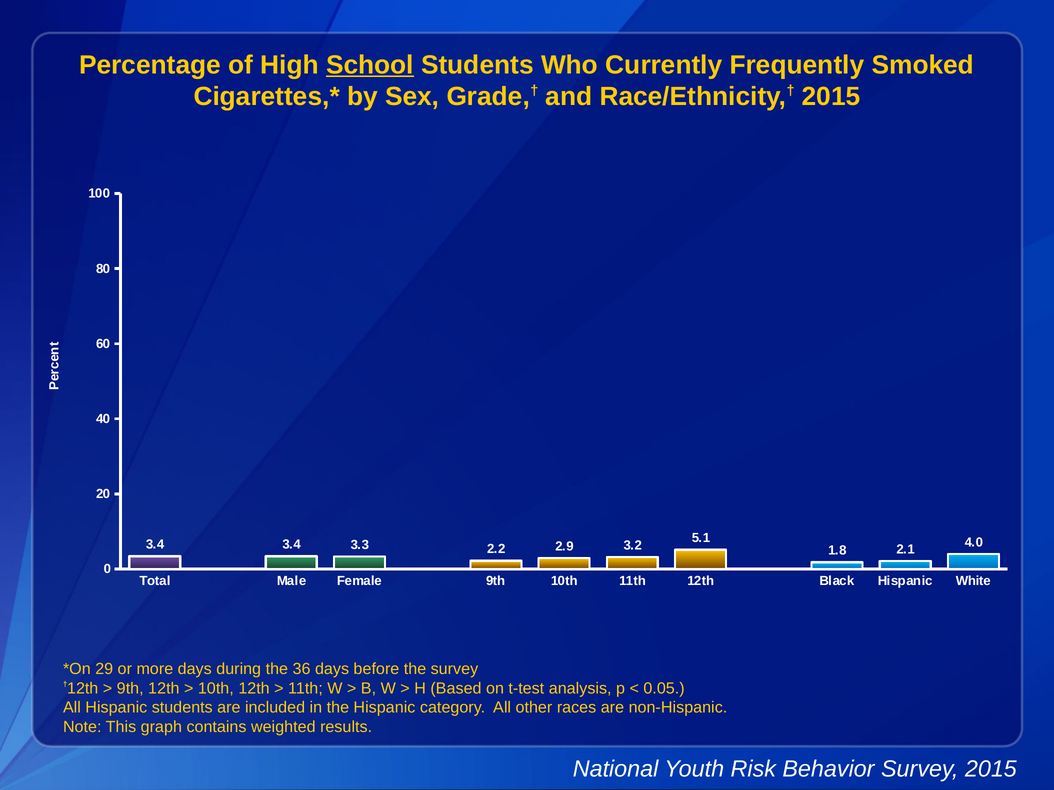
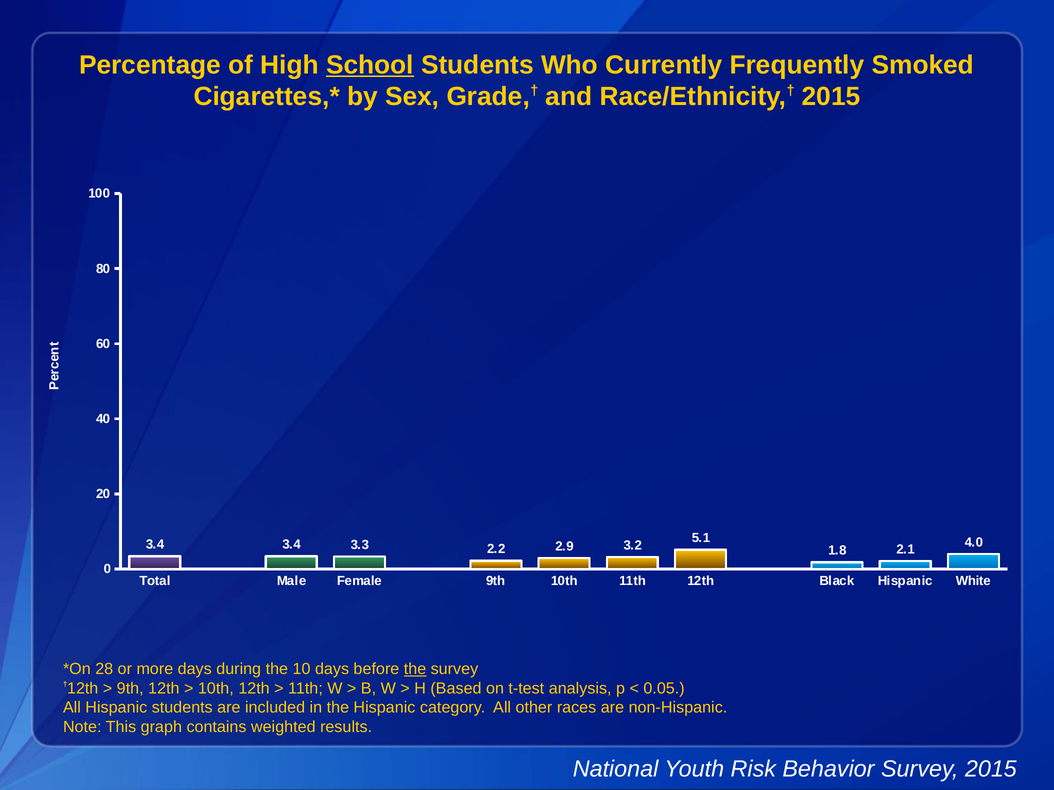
29: 29 -> 28 (104, 669)
36: 36 -> 10 (302, 669)
the underline: none -> present (415, 669)
